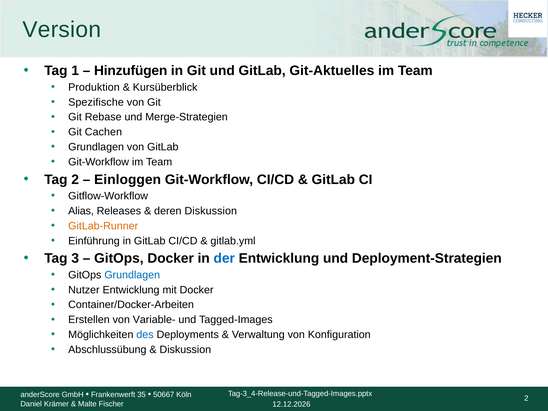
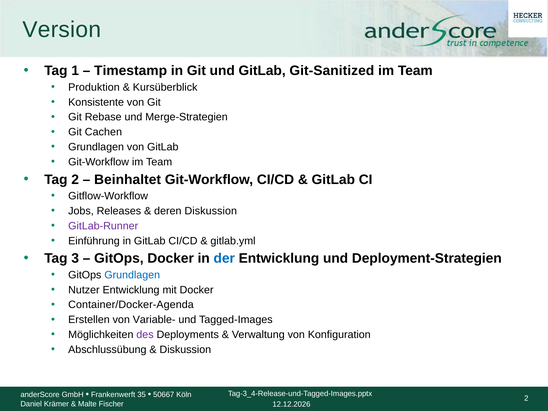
Hinzufügen: Hinzufügen -> Timestamp (131, 71)
Git-Aktuelles: Git-Aktuelles -> Git-Sanitized (332, 71)
Spezifische: Spezifische -> Konsistente (96, 102)
Einloggen: Einloggen -> Beinhaltet (128, 179)
Alias: Alias -> Jobs (81, 211)
GitLab-Runner colour: orange -> purple (103, 226)
Container/Docker-Arbeiten: Container/Docker-Arbeiten -> Container/Docker-Agenda (131, 305)
des colour: blue -> purple (145, 335)
